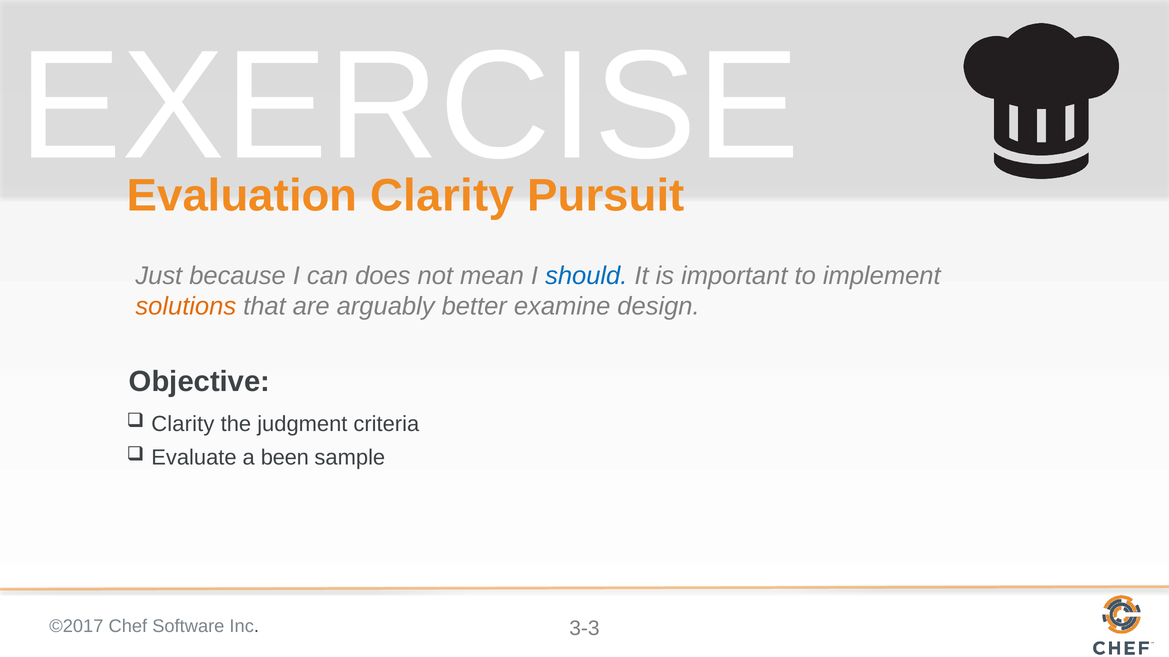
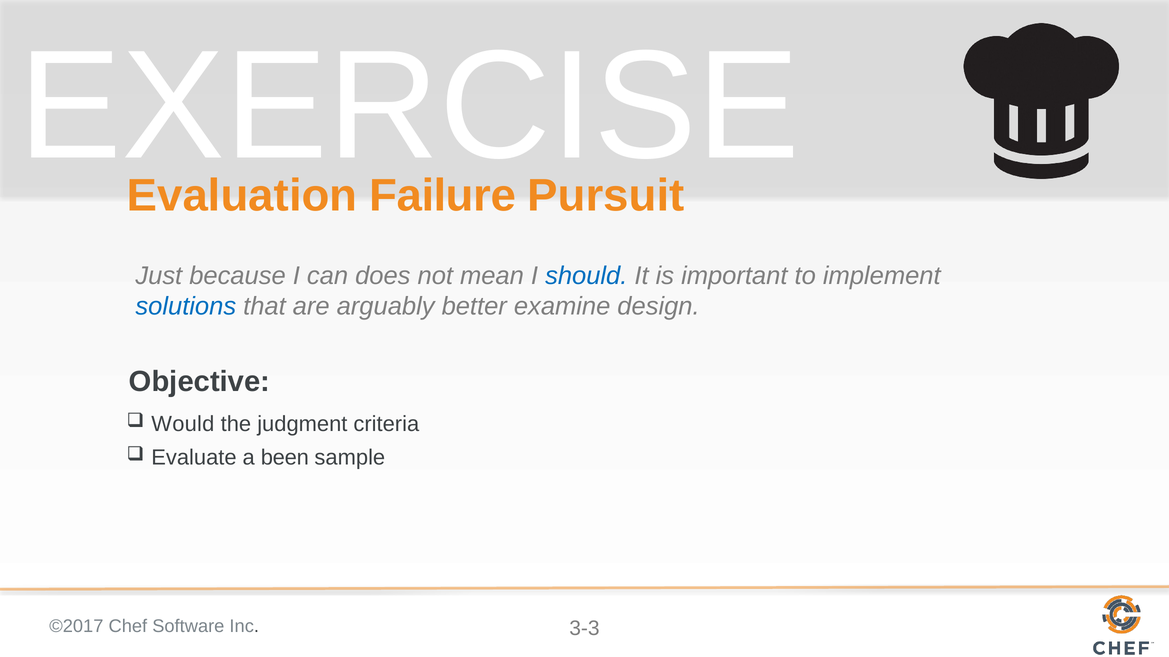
Evaluation Clarity: Clarity -> Failure (443, 196)
solutions colour: orange -> blue (186, 307)
Clarity: Clarity -> Would (183, 424)
